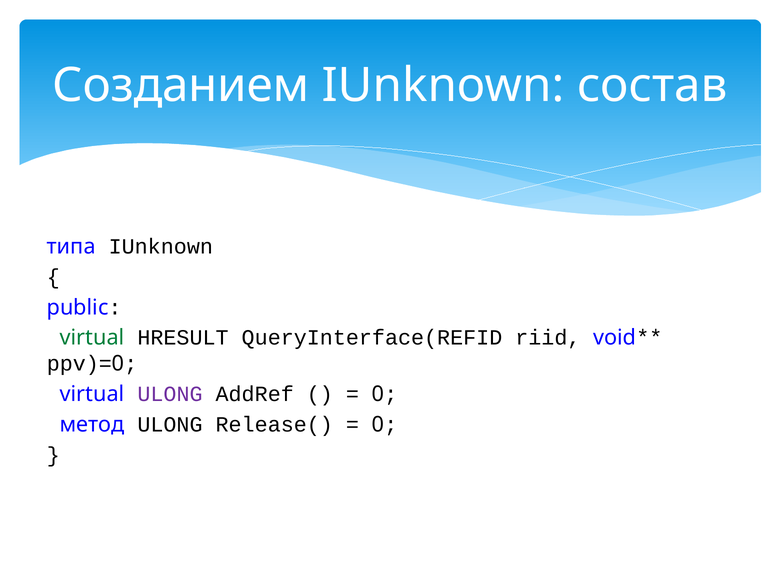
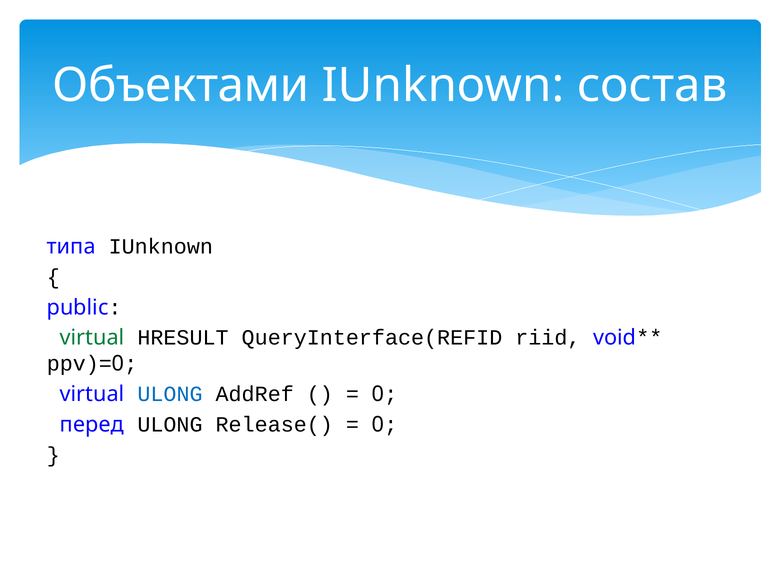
Созданием: Созданием -> Объектами (181, 86)
ULONG colour: purple -> blue (170, 394)
метод: метод -> перед (92, 425)
